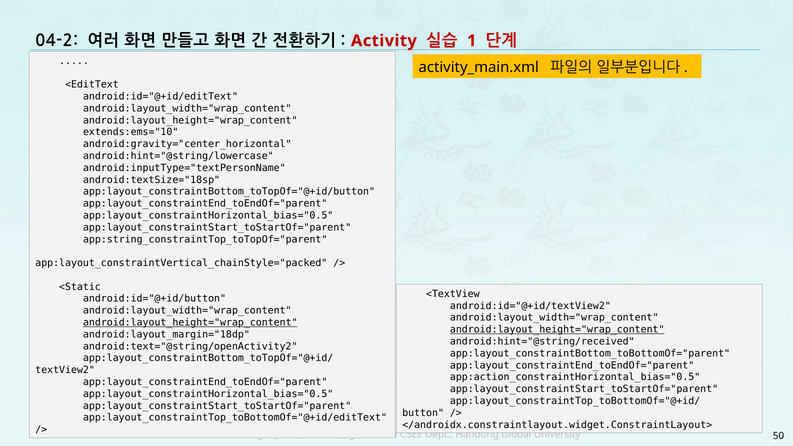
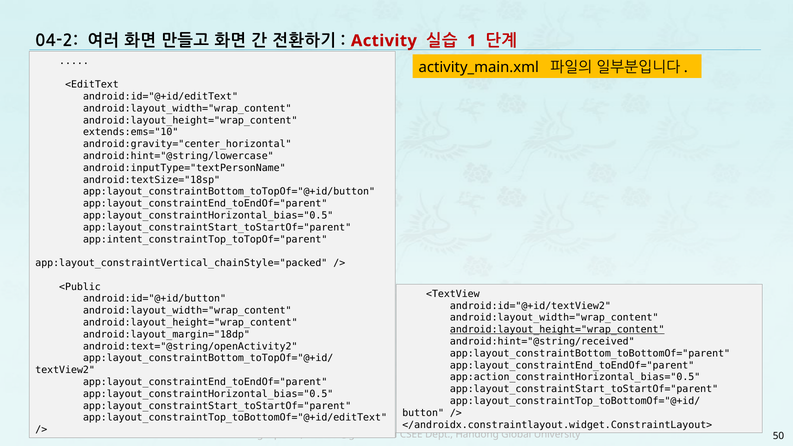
app:string_constraintTop_toTopOf="parent: app:string_constraintTop_toTopOf="parent -> app:intent_constraintTop_toTopOf="parent (205, 239)
<Static: <Static -> <Public (80, 287)
android:layout_height="wrap_content underline: present -> none (190, 323)
